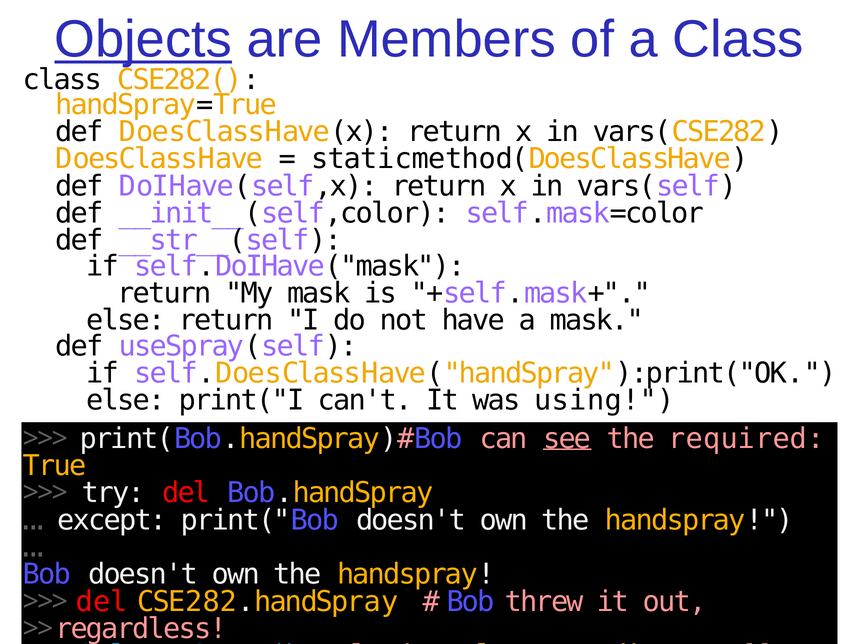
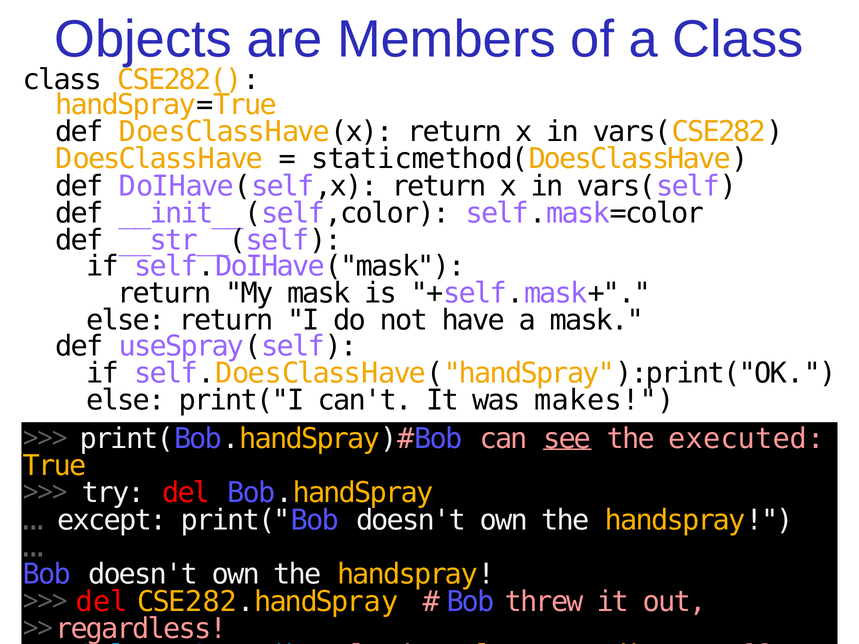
Objects underline: present -> none (143, 39)
using: using -> makes (604, 401)
required: required -> executed (747, 439)
